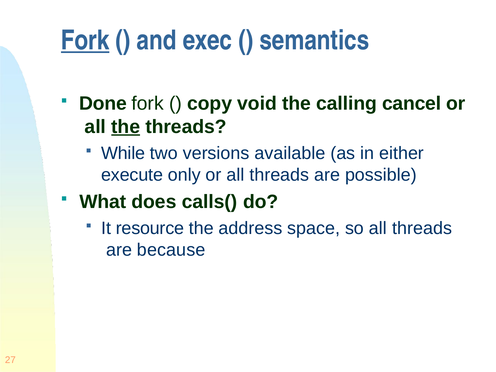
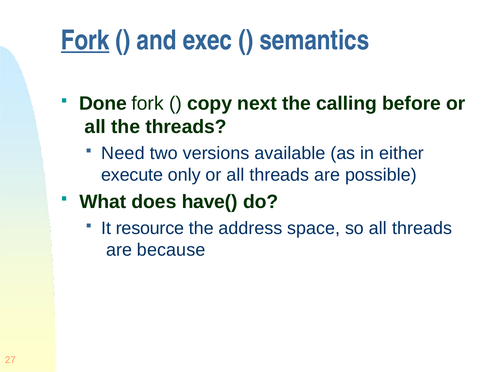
void: void -> next (257, 104)
cancel: cancel -> before (412, 104)
the underline: present -> none (126, 127)
While: While -> Need (123, 153)
calls(: calls( -> have( (210, 202)
